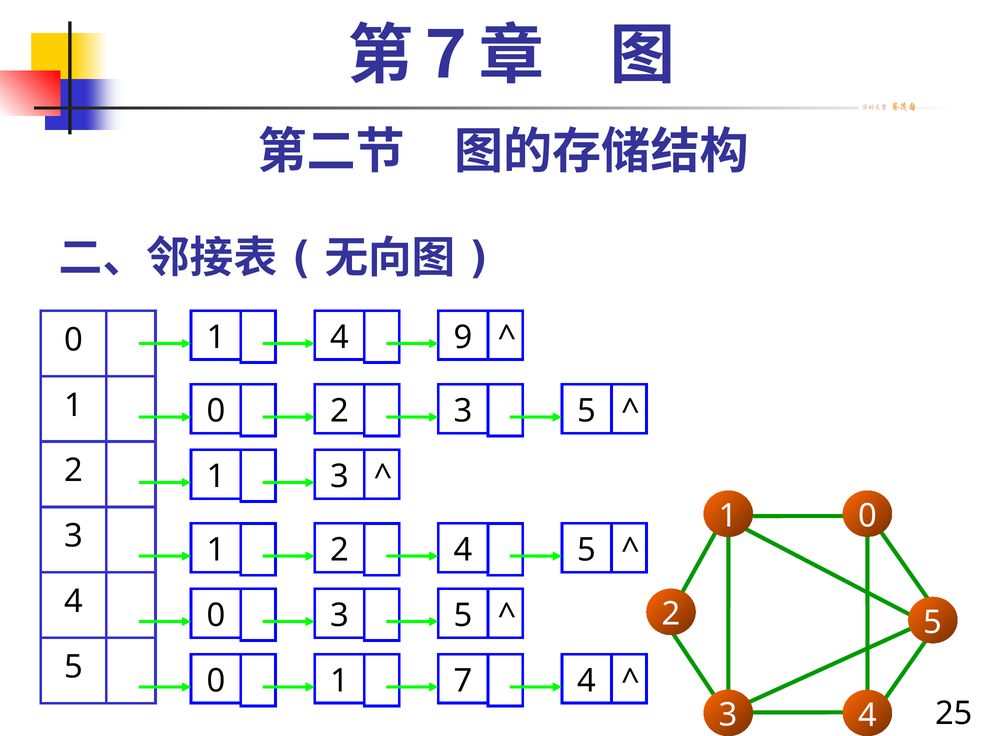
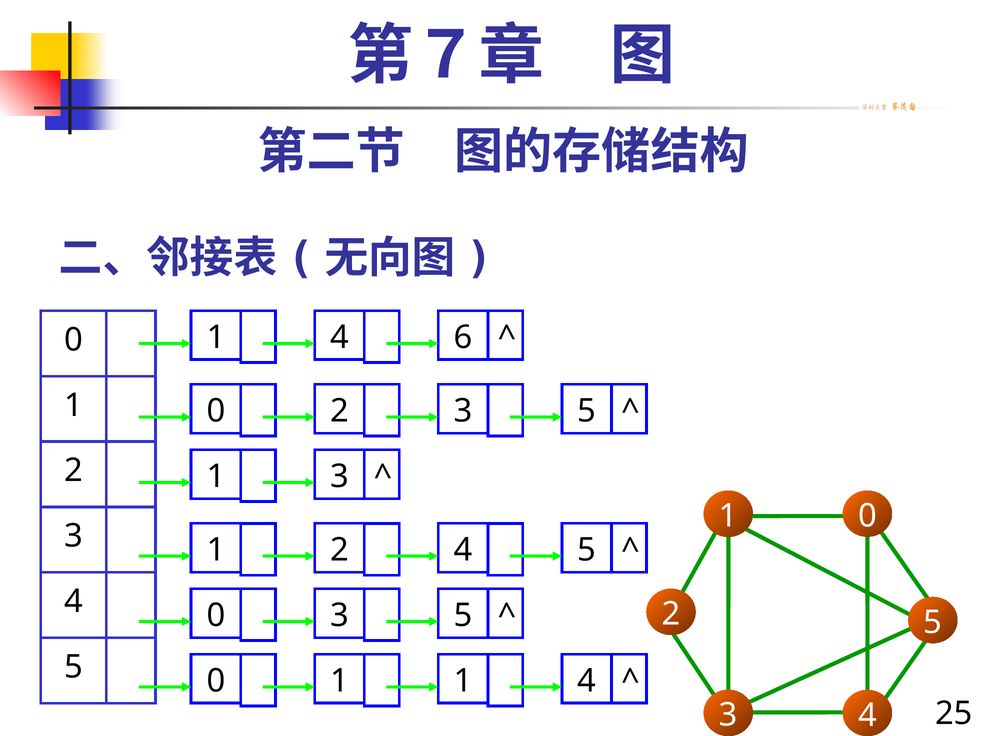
9: 9 -> 6 (463, 338)
1 7: 7 -> 1 (463, 681)
